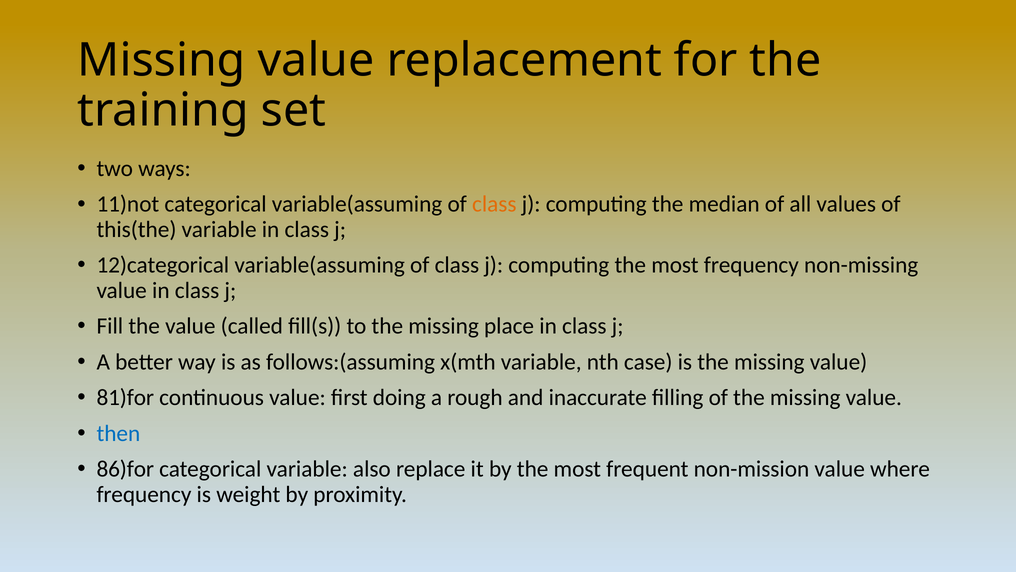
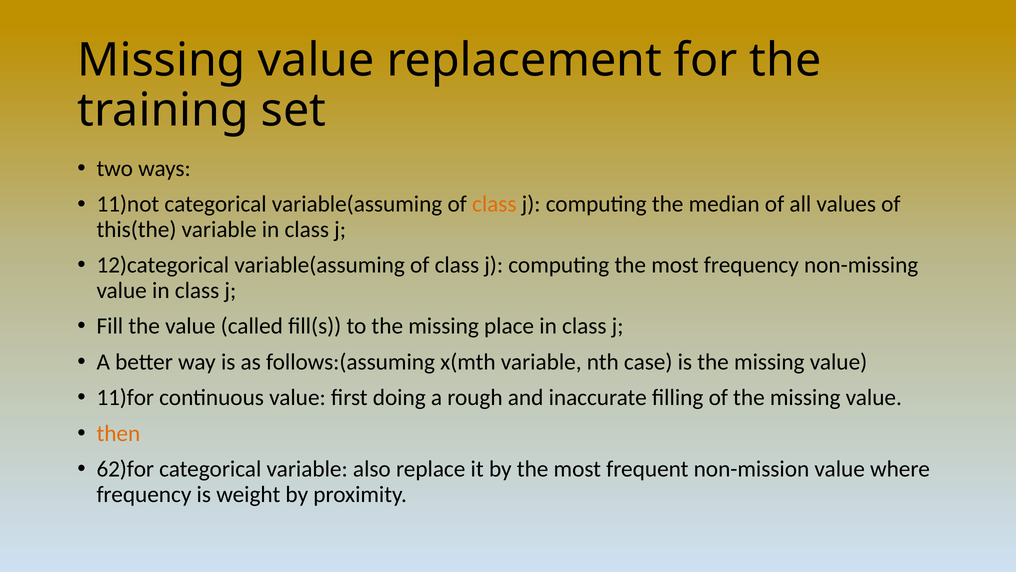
81)for: 81)for -> 11)for (125, 397)
then colour: blue -> orange (118, 433)
86)for: 86)for -> 62)for (125, 469)
